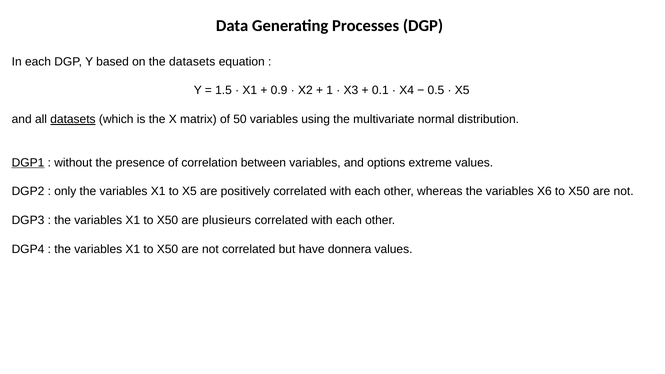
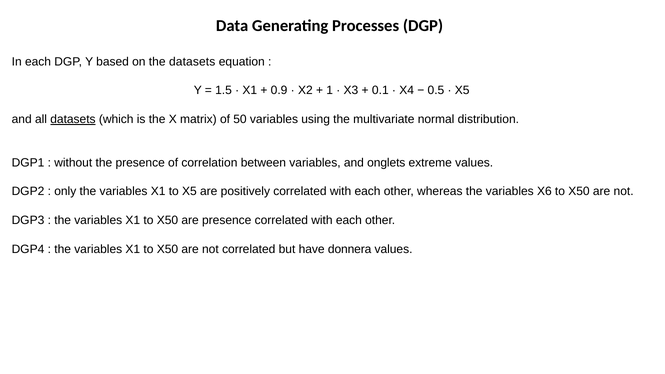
DGP1 underline: present -> none (28, 163)
options: options -> onglets (386, 163)
are plusieurs: plusieurs -> presence (227, 220)
